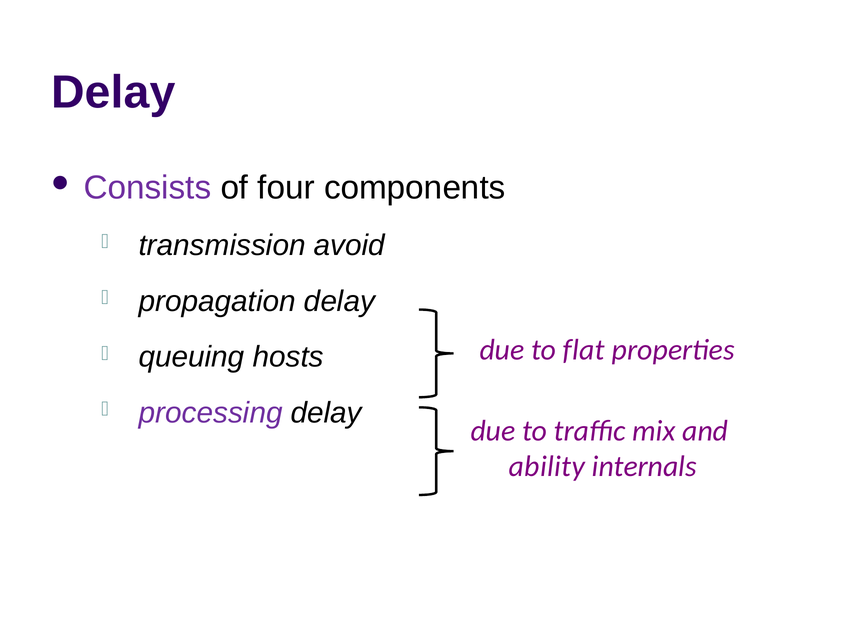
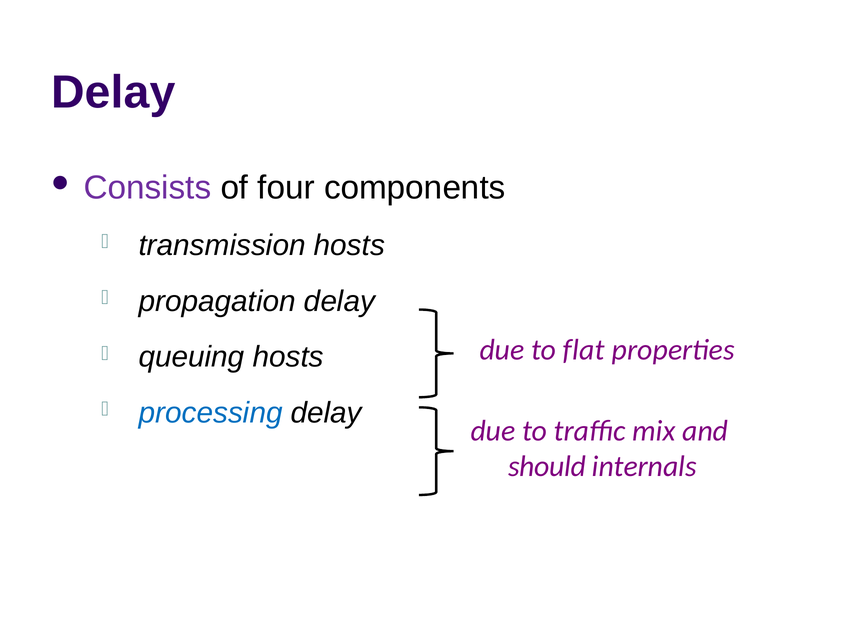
transmission avoid: avoid -> hosts (349, 246)
processing colour: purple -> blue (211, 413)
ability: ability -> should (547, 467)
